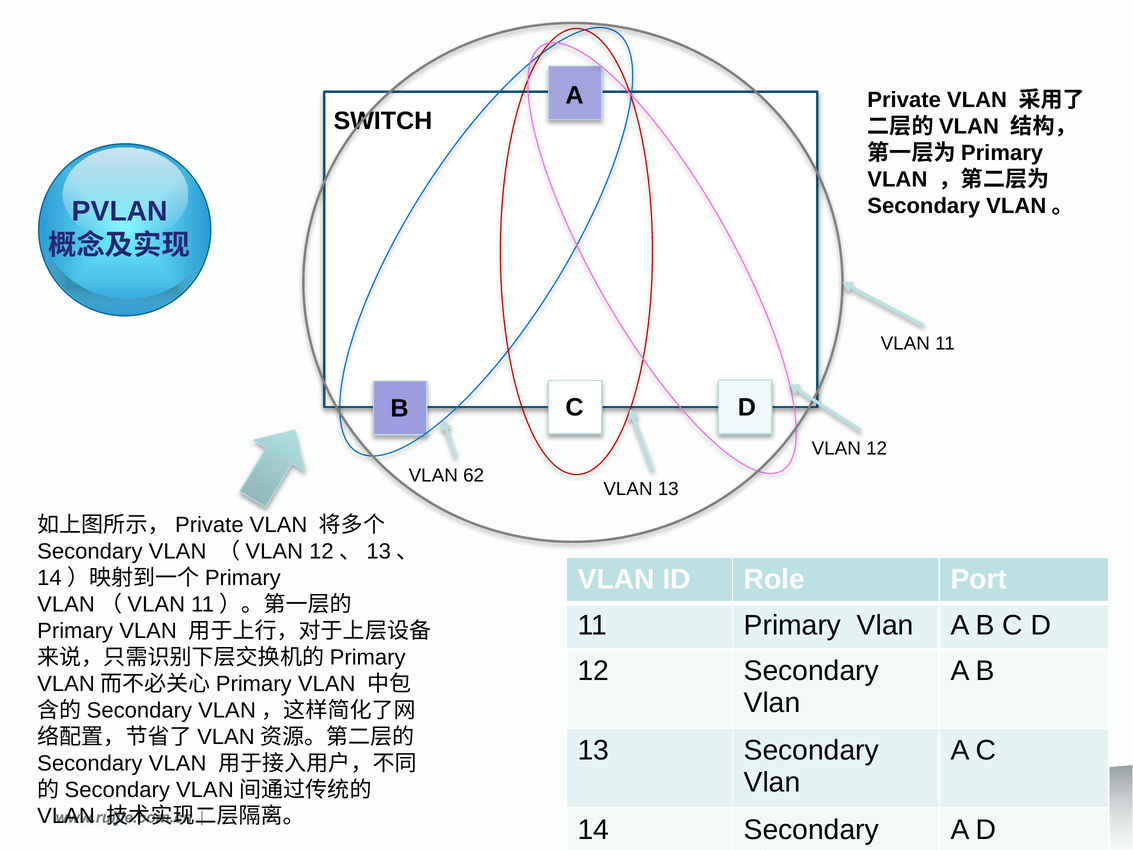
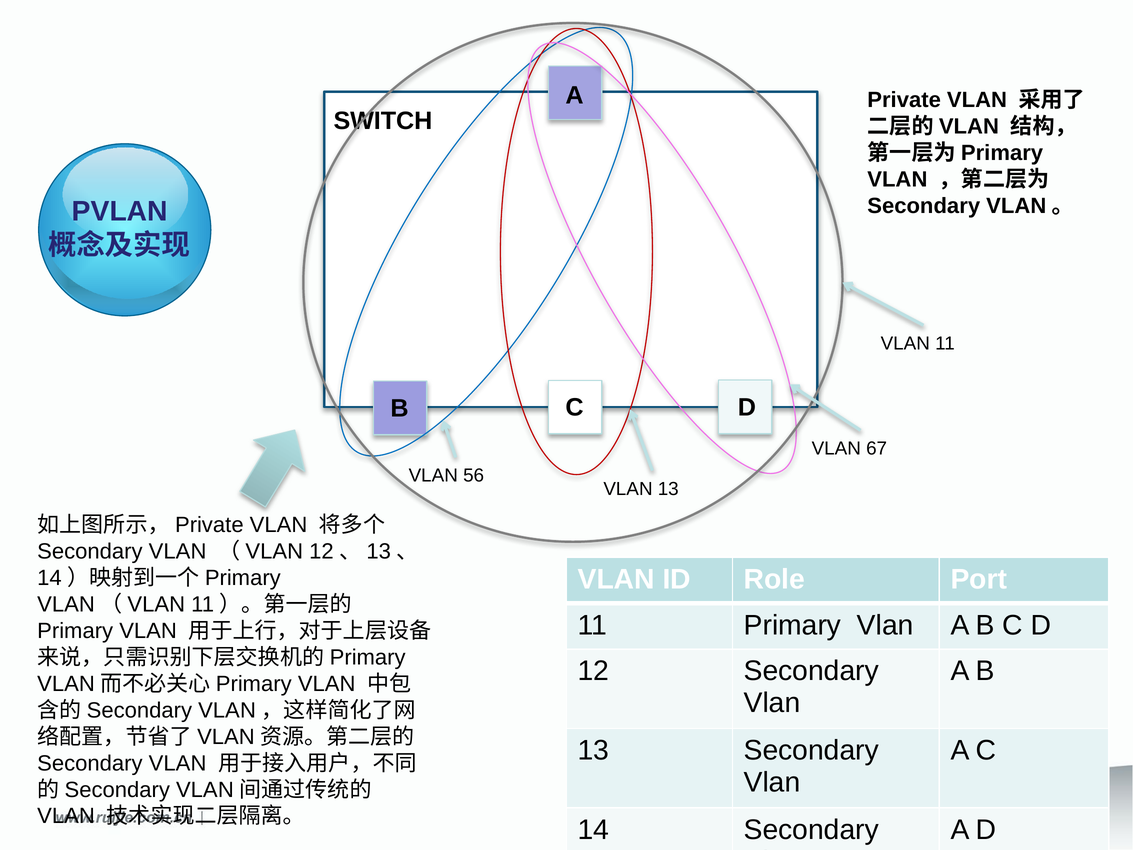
VLAN 12: 12 -> 67 (877, 448)
62: 62 -> 56 (474, 476)
